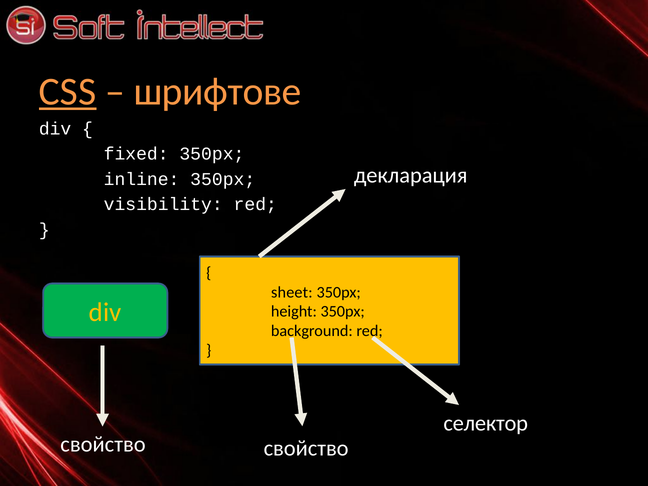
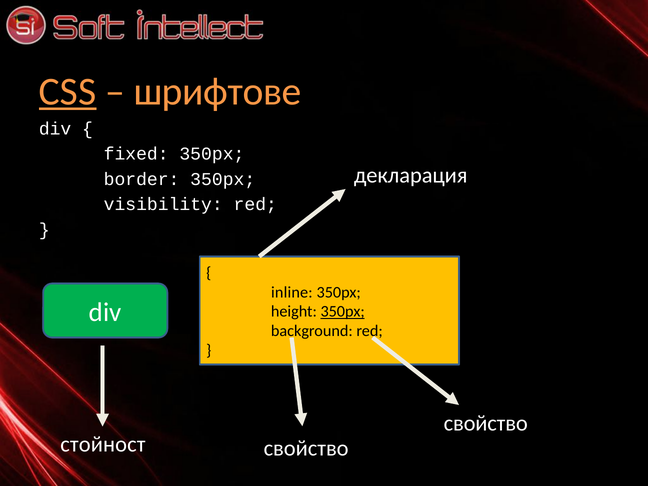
inline: inline -> border (142, 179)
sheet: sheet -> inline (292, 292)
div colour: yellow -> white (105, 312)
350px underline: none -> present (343, 312)
селектор: селектор -> свойство (486, 423)
свойство: свойство -> стойност (103, 444)
